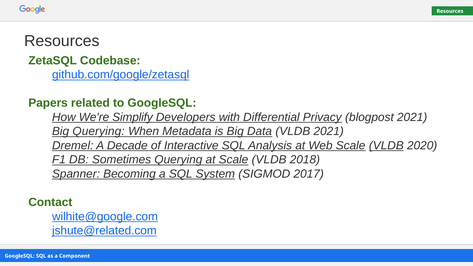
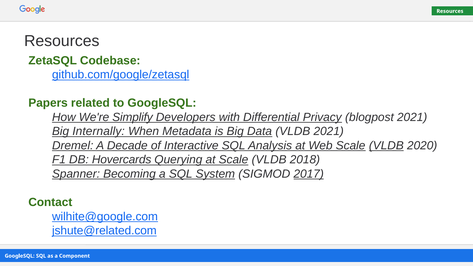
Big Querying: Querying -> Internally (99, 131)
Sometimes: Sometimes -> Hovercards (122, 160)
2017 underline: none -> present (309, 174)
